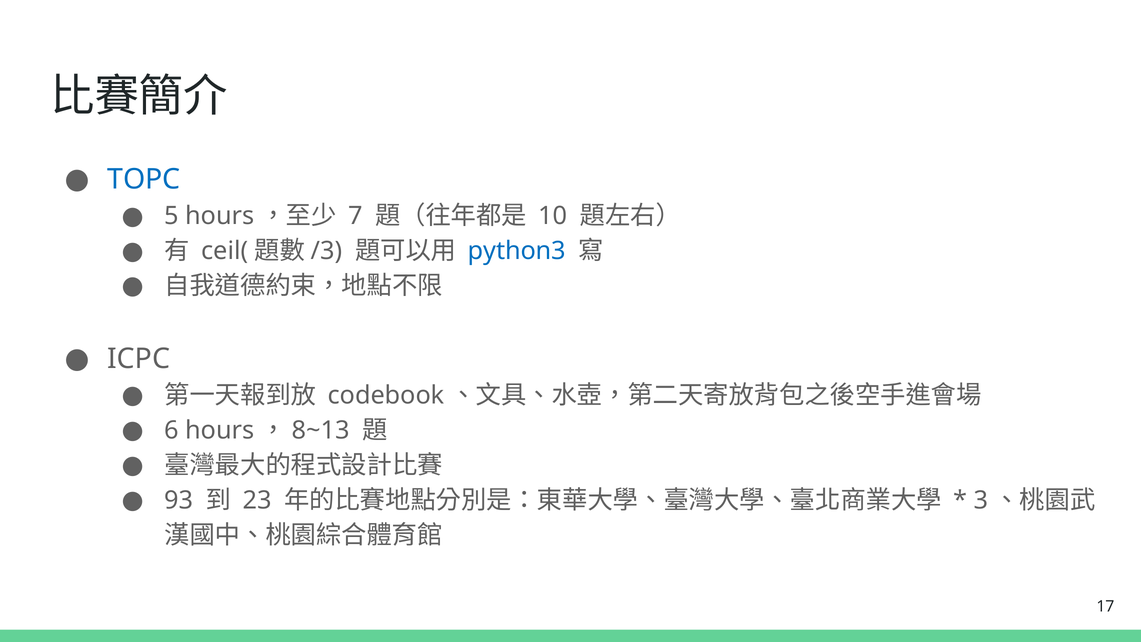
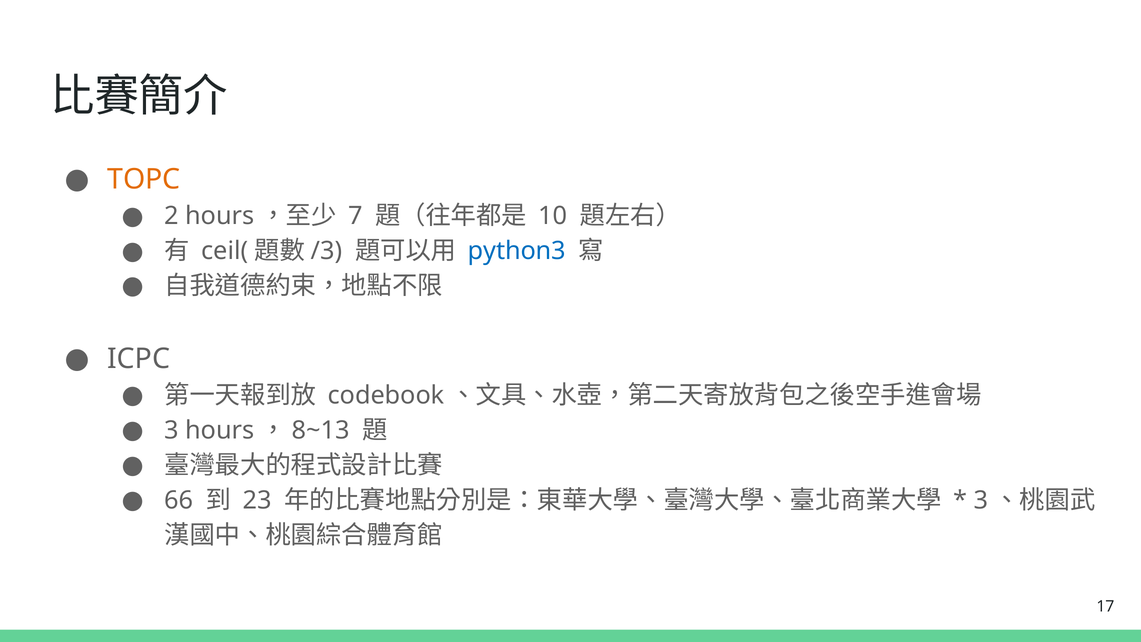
TOPC colour: blue -> orange (144, 179)
5: 5 -> 2 (172, 216)
6: 6 -> 3 (172, 430)
93: 93 -> 66 (179, 500)
